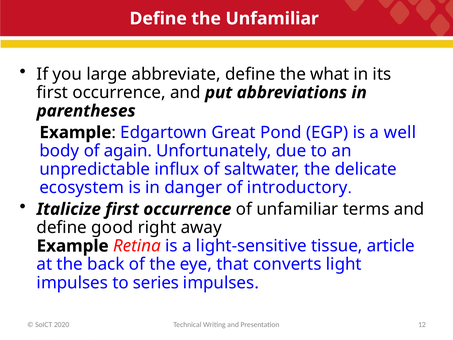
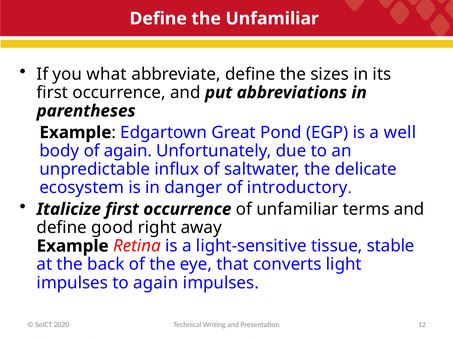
large: large -> what (107, 74)
what: what -> sizes (330, 74)
article: article -> stable (391, 246)
to series: series -> again (156, 283)
